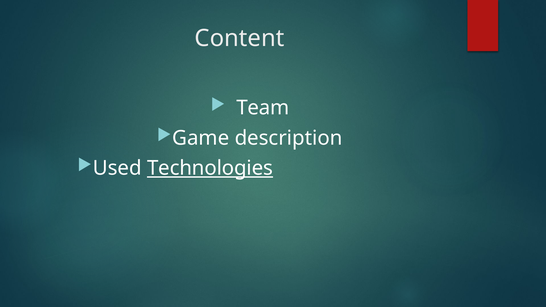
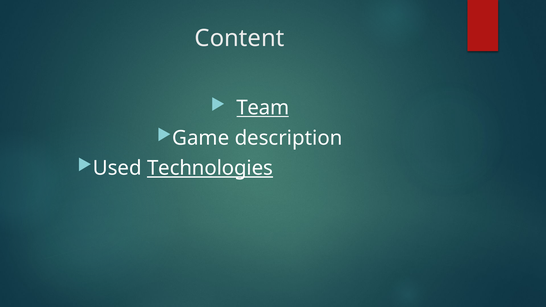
Team underline: none -> present (263, 108)
